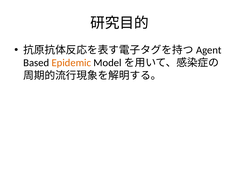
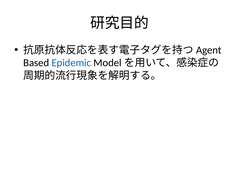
Epidemic colour: orange -> blue (71, 63)
